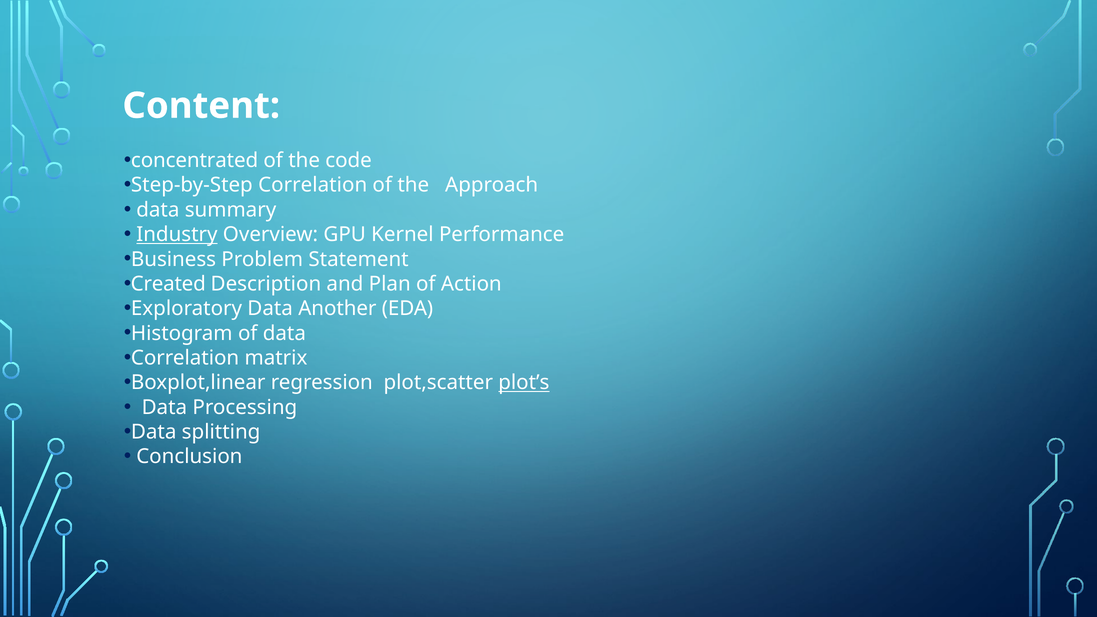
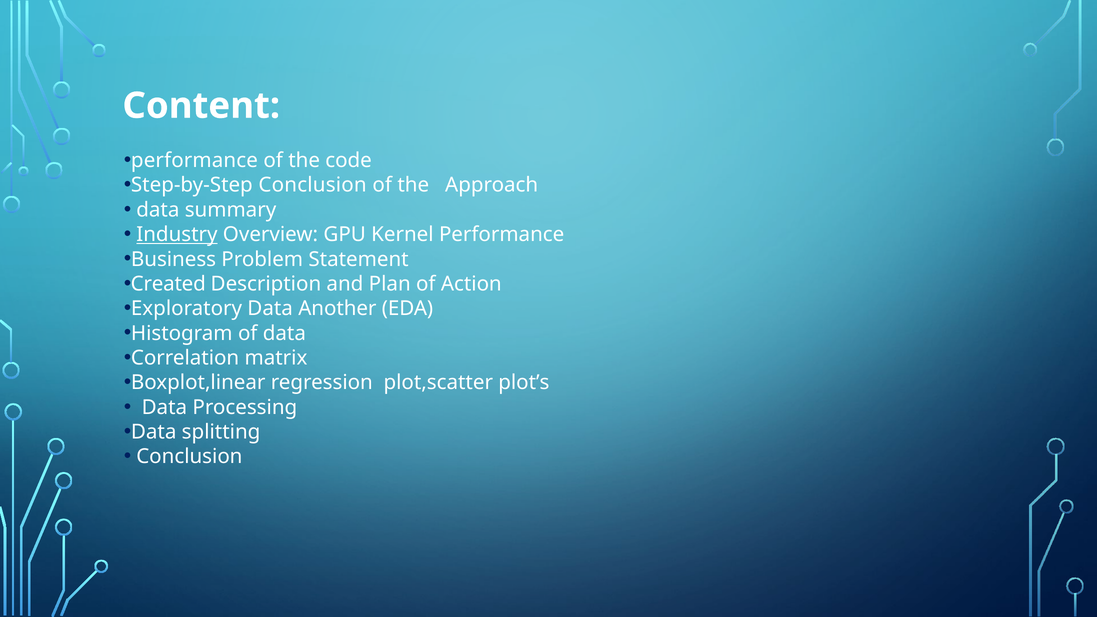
concentrated: concentrated -> performance (194, 161)
Step-by-Step Correlation: Correlation -> Conclusion (313, 185)
plot’s underline: present -> none (524, 383)
